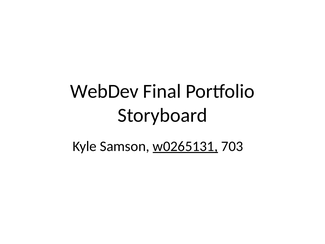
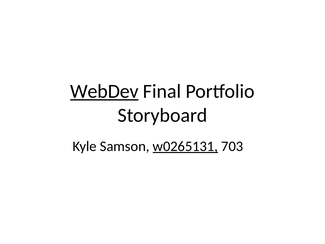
WebDev underline: none -> present (104, 91)
